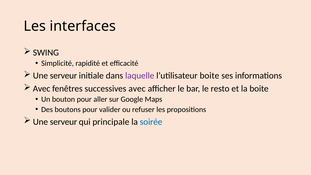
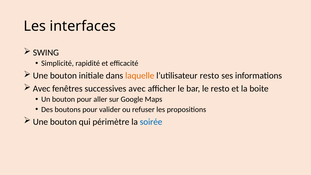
serveur: serveur -> bouton (63, 76)
laquelle colour: purple -> orange (140, 76)
l’utilisateur boite: boite -> resto (209, 76)
serveur: serveur -> bouton (63, 122)
principale: principale -> périmètre (111, 122)
